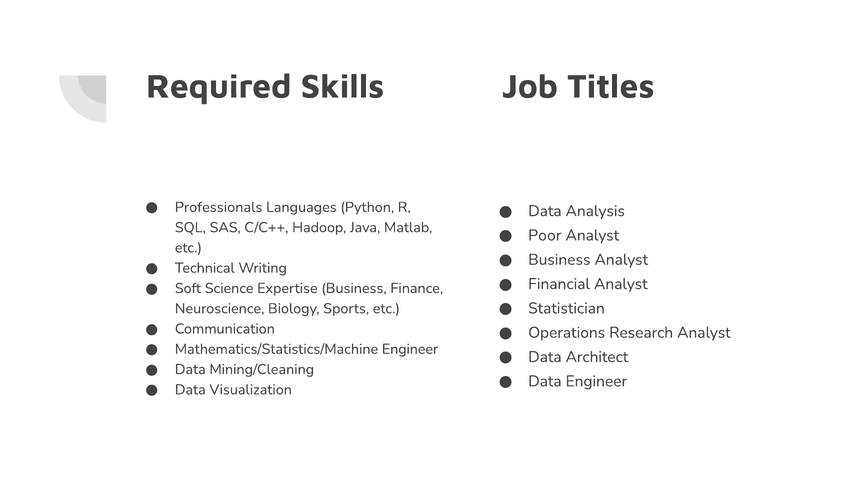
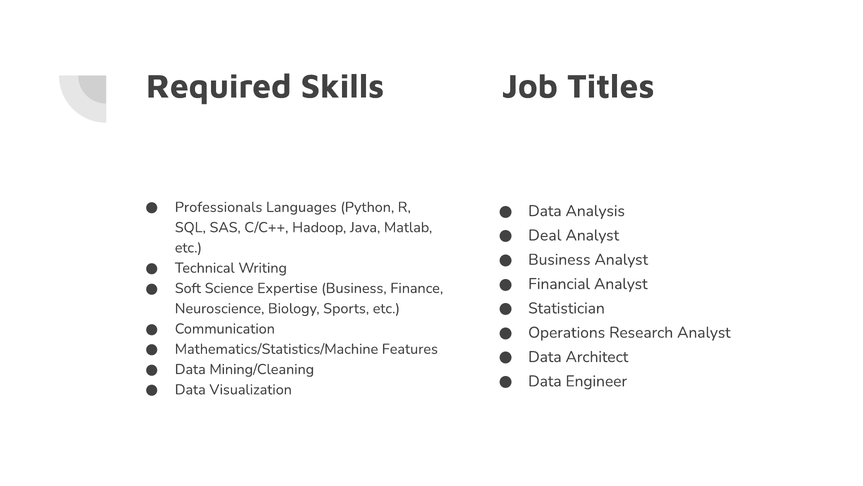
Poor: Poor -> Deal (545, 235)
Mathematics/Statistics/Machine Engineer: Engineer -> Features (410, 349)
